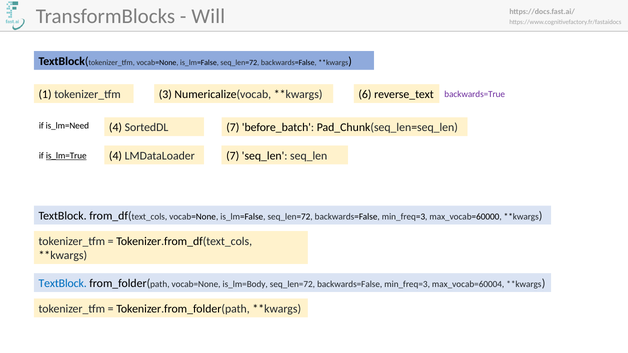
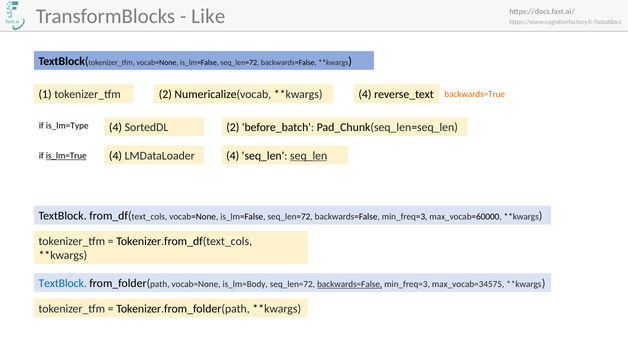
Will: Will -> Like (208, 16)
tokenizer_tfm 3: 3 -> 2 (165, 94)
6: 6 -> 4 (365, 94)
backwards=True colour: purple -> orange (475, 94)
is_lm=Need: is_lm=Need -> is_lm=Type (67, 126)
SortedDL 7: 7 -> 2 (233, 128)
LMDataLoader 7: 7 -> 4 (233, 156)
seq_len underline: none -> present (309, 156)
backwards=False underline: none -> present (350, 284)
max_vocab=60004: max_vocab=60004 -> max_vocab=34575 (468, 284)
